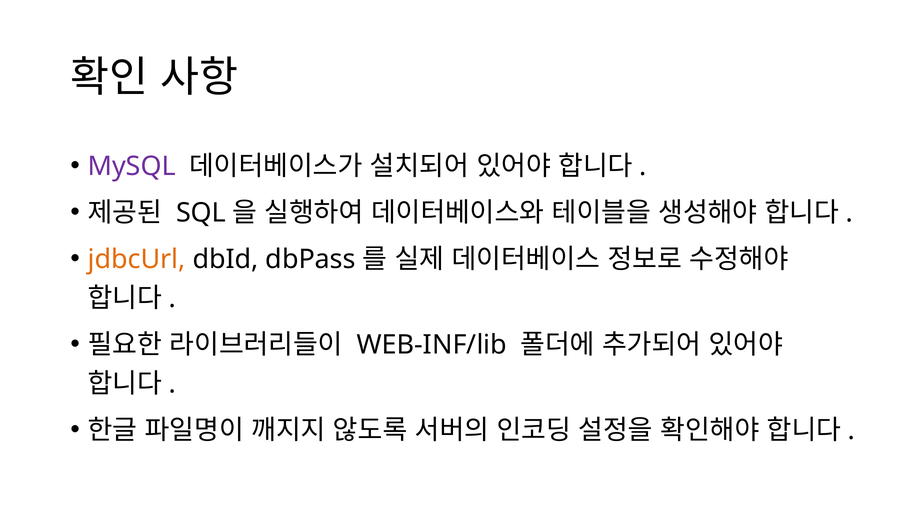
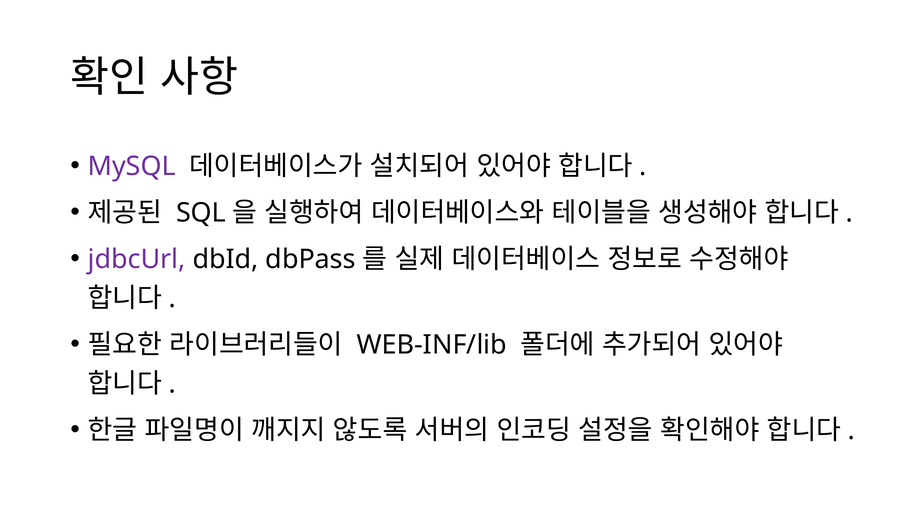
jdbcUrl colour: orange -> purple (137, 259)
